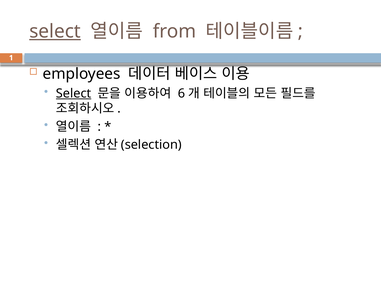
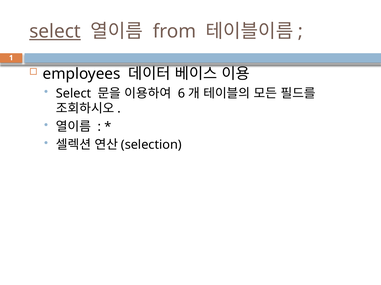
Select underline: present -> none (74, 94)
